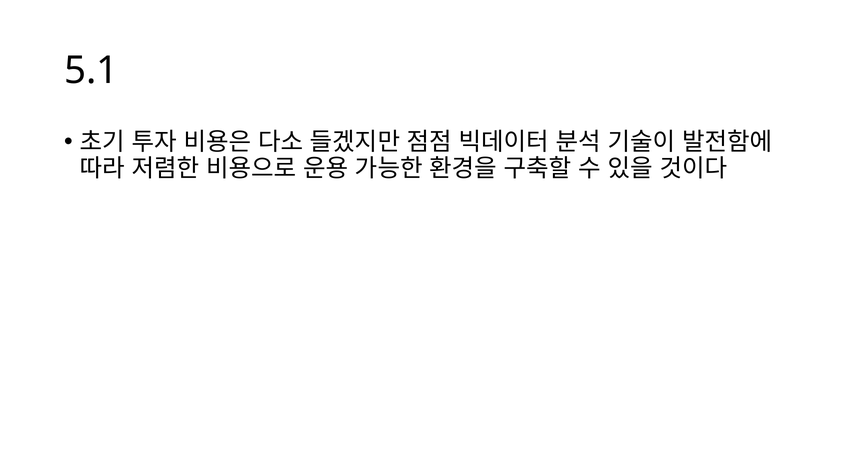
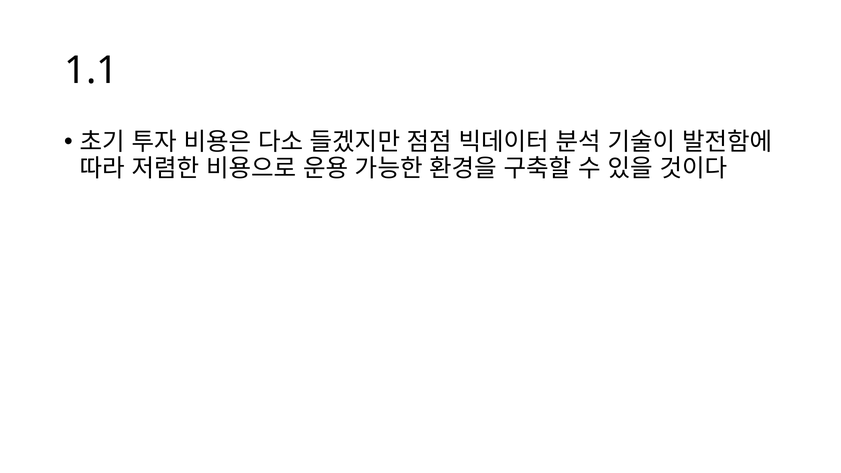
5.1: 5.1 -> 1.1 (91, 71)
